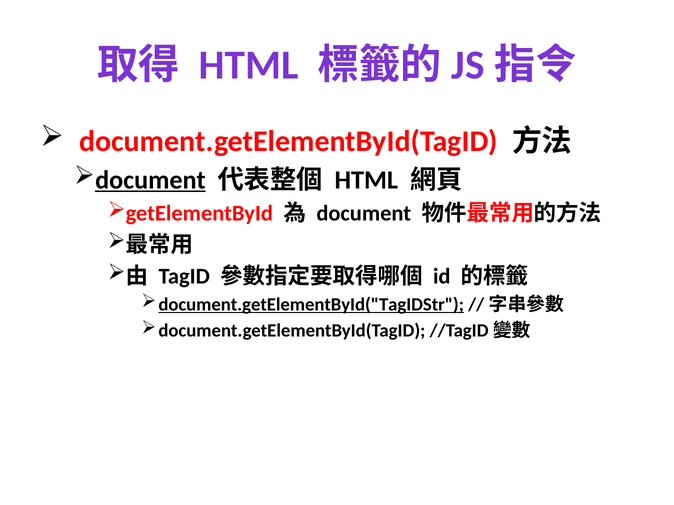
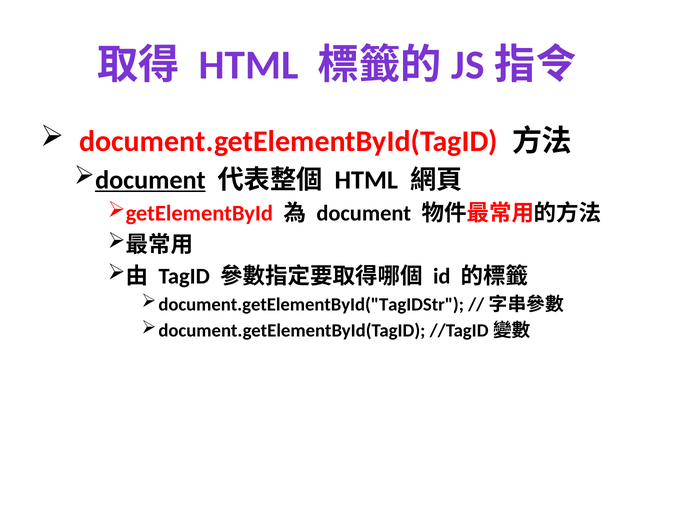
document.getElementById("TagIDStr underline: present -> none (311, 305)
